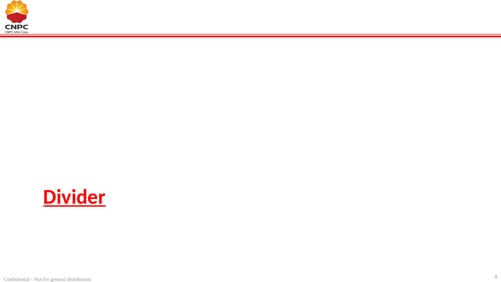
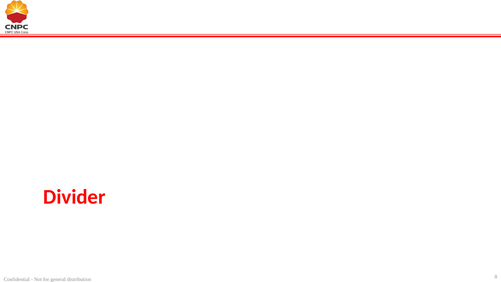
Divider underline: present -> none (74, 197)
